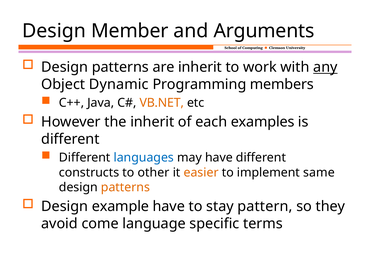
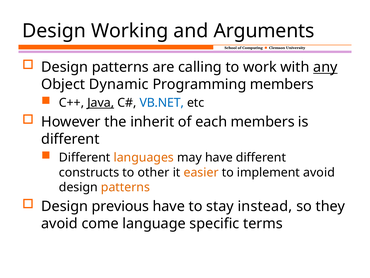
Member: Member -> Working (130, 31)
are inherit: inherit -> calling (200, 67)
Java underline: none -> present (101, 103)
VB.NET colour: orange -> blue (162, 103)
each examples: examples -> members (263, 122)
languages colour: blue -> orange (144, 157)
implement same: same -> avoid (319, 172)
example: example -> previous (120, 206)
pattern: pattern -> instead (265, 206)
